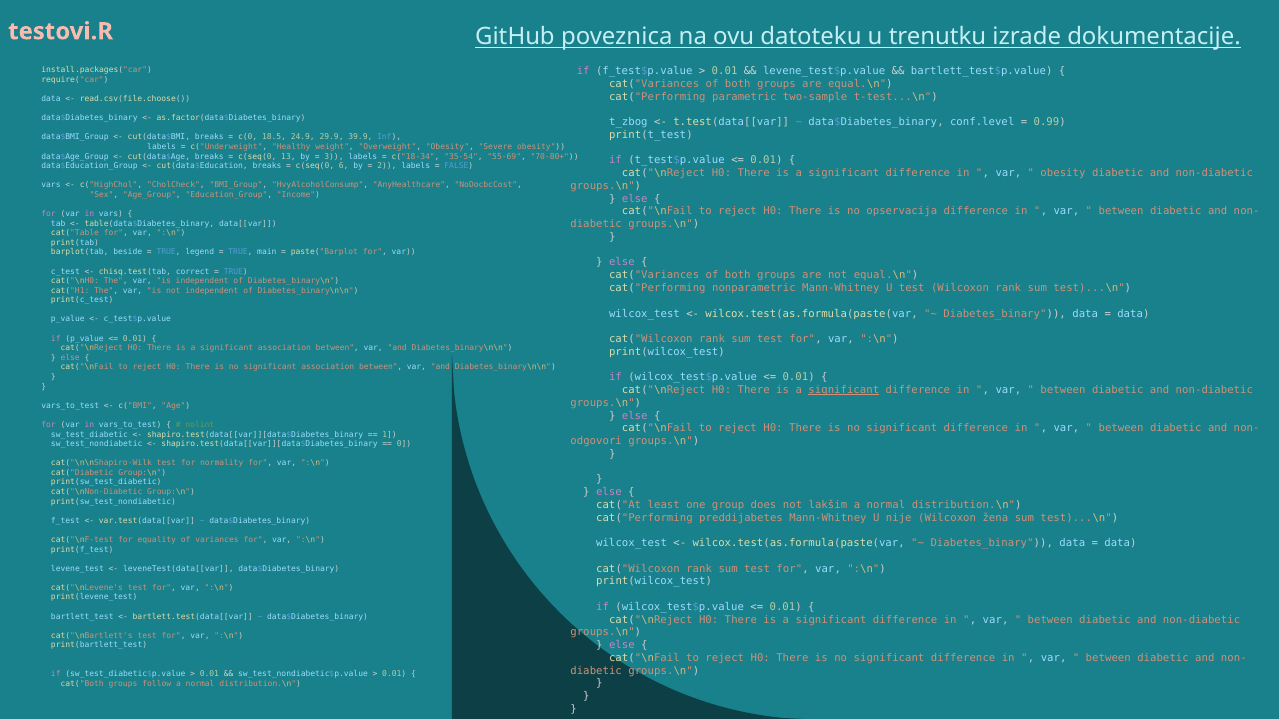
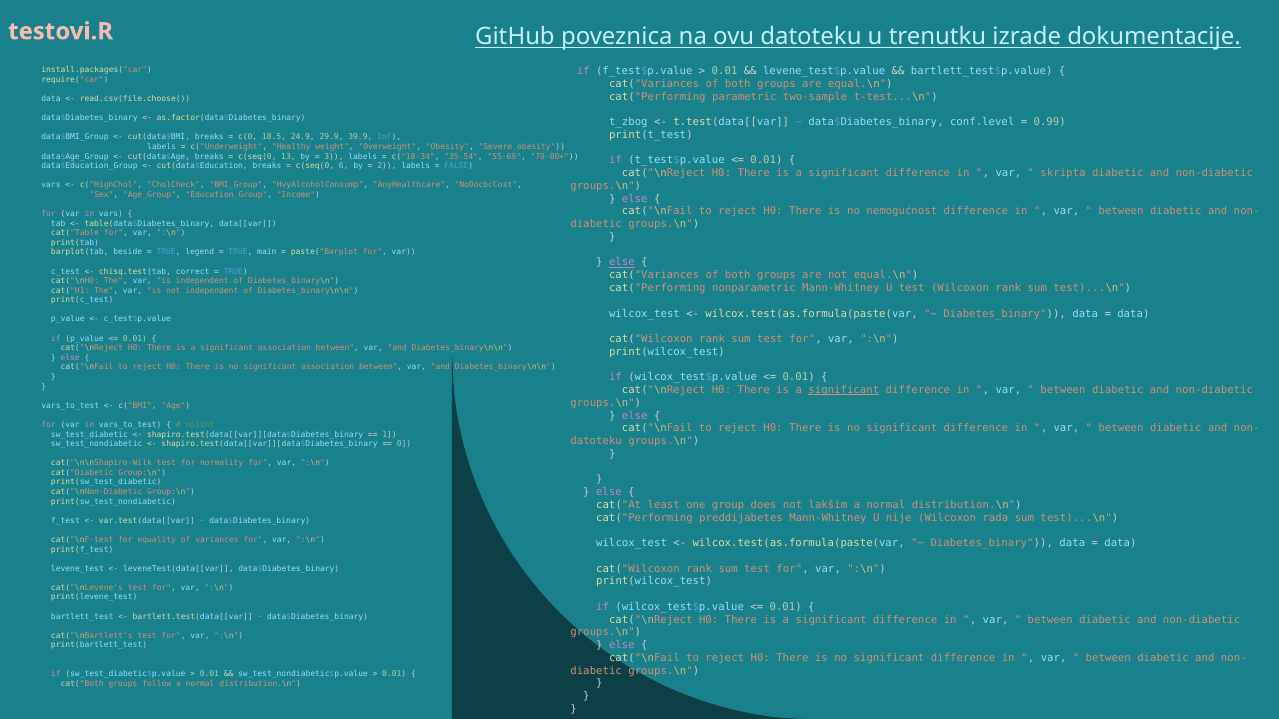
obesity: obesity -> skripta (1063, 173)
opservacija: opservacija -> nemogućnost (902, 212)
else underline: none -> present (622, 263)
odgovori: odgovori -> datoteku (596, 441)
žena: žena -> rada (995, 518)
